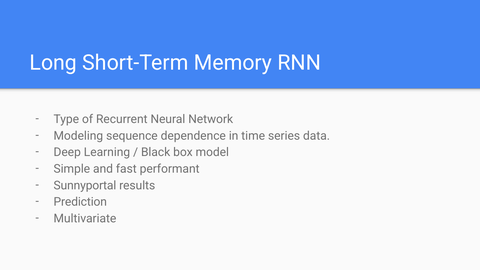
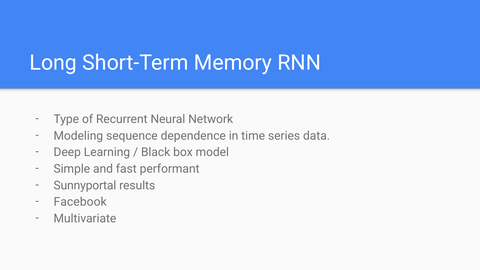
Prediction: Prediction -> Facebook (80, 202)
